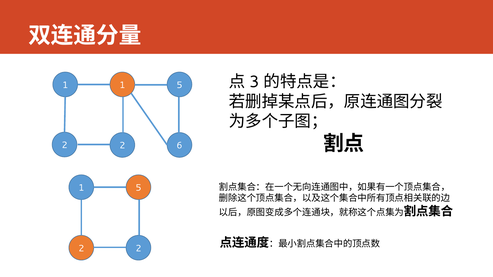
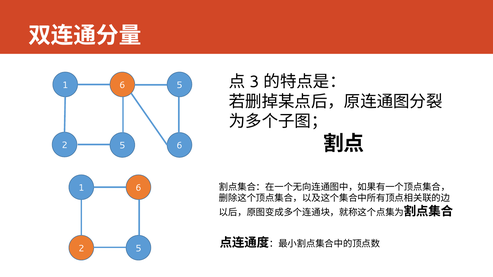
1: 1 -> 6 (122, 85)
2: 2 -> 5 (122, 146)
5: 5 -> 6 (138, 188)
2: 2 -> 5 (138, 249)
